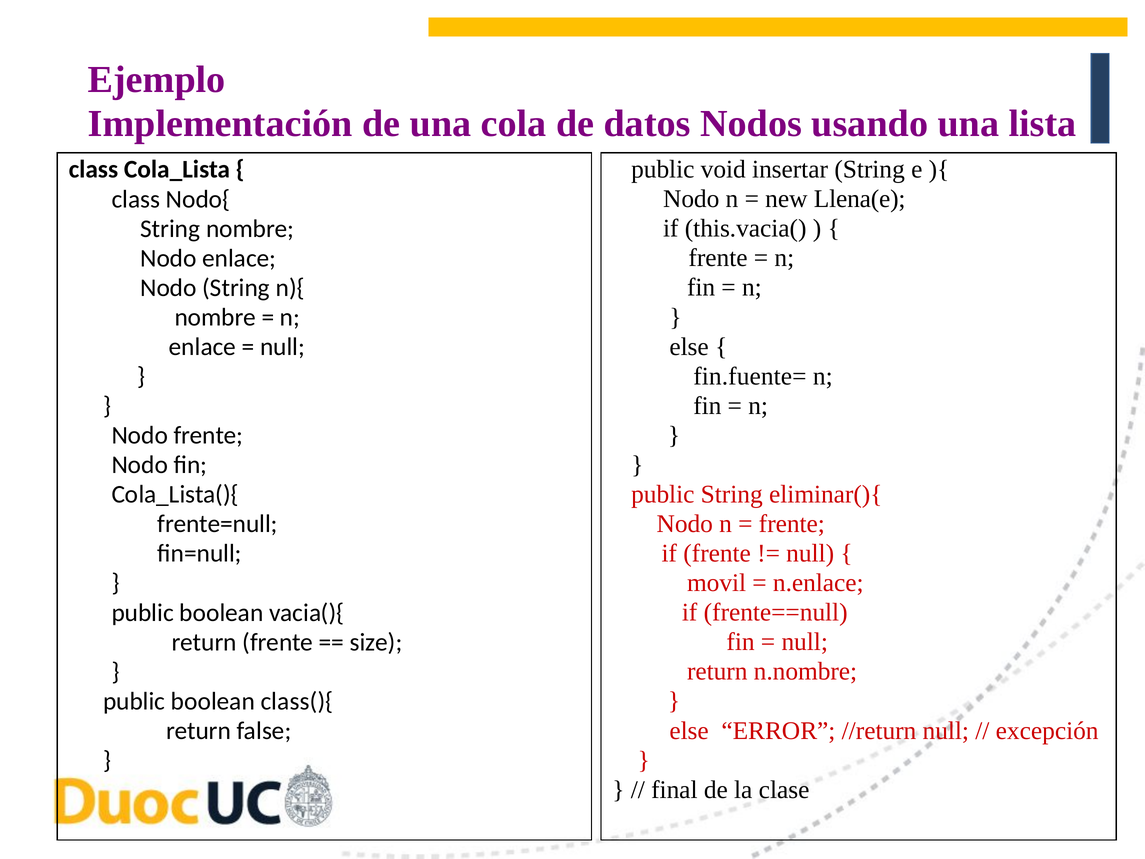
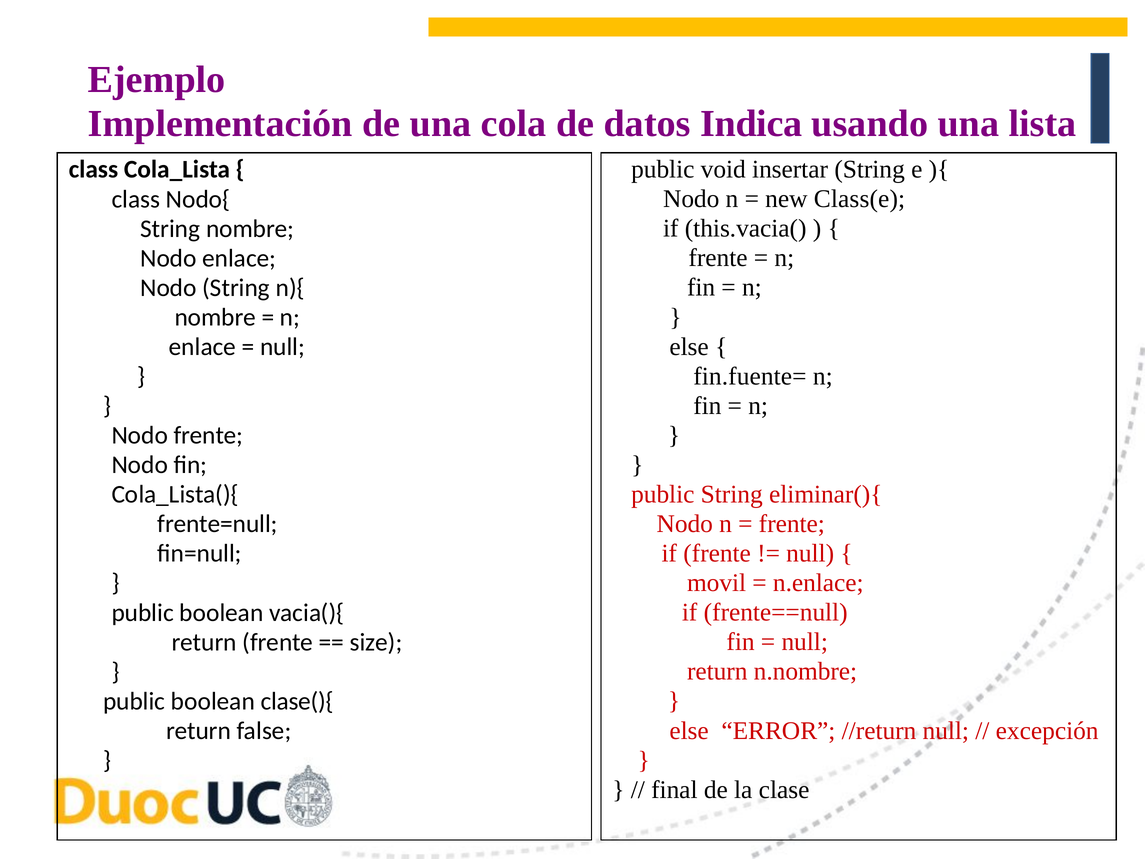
Nodos: Nodos -> Indica (751, 124)
Llena(e: Llena(e -> Class(e (860, 199)
class(){: class(){ -> clase(){ (297, 701)
